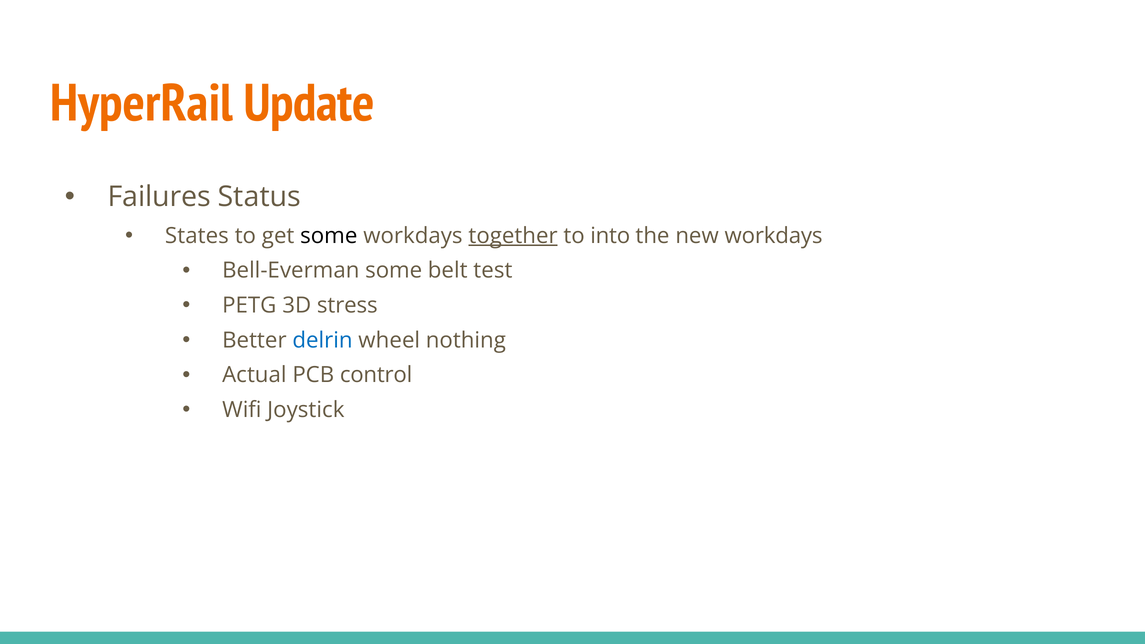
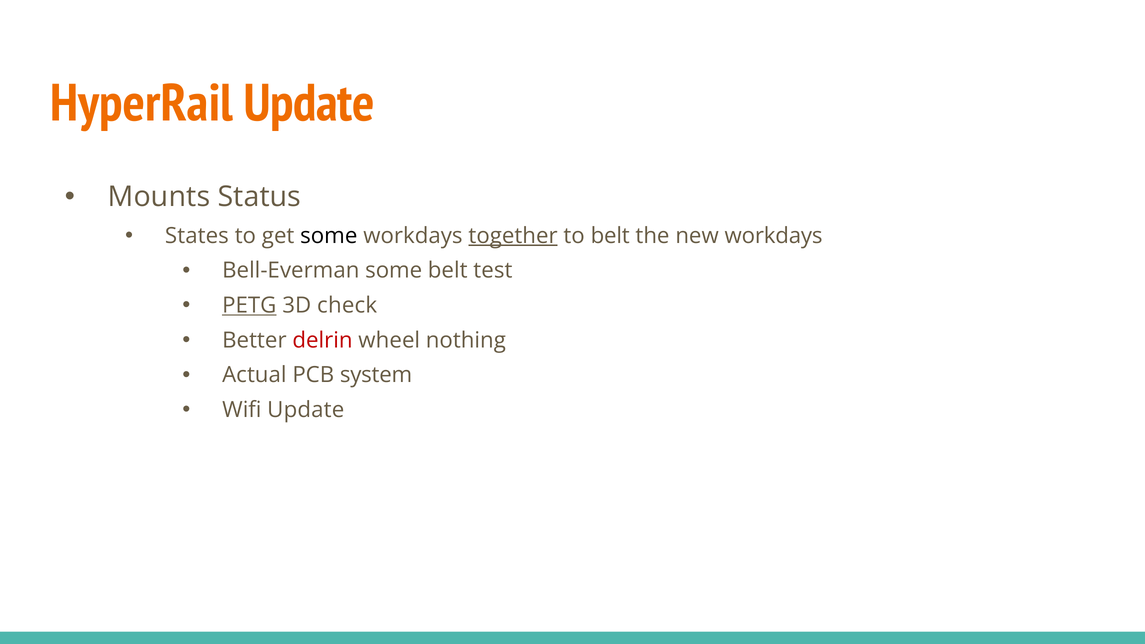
Failures: Failures -> Mounts (159, 197)
to into: into -> belt (610, 236)
PETG underline: none -> present (249, 305)
stress: stress -> check (347, 305)
delrin colour: blue -> red (322, 340)
control: control -> system (376, 375)
Wifi Joystick: Joystick -> Update (306, 410)
